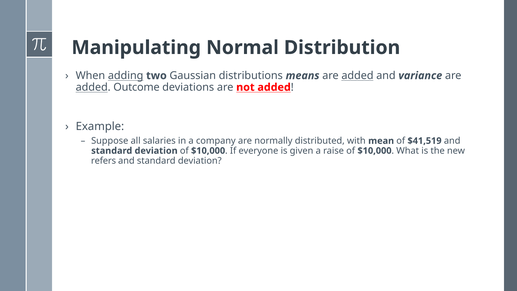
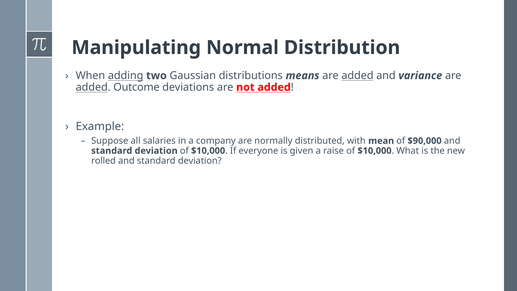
$41,519: $41,519 -> $90,000 (425, 141)
refers: refers -> rolled (103, 161)
